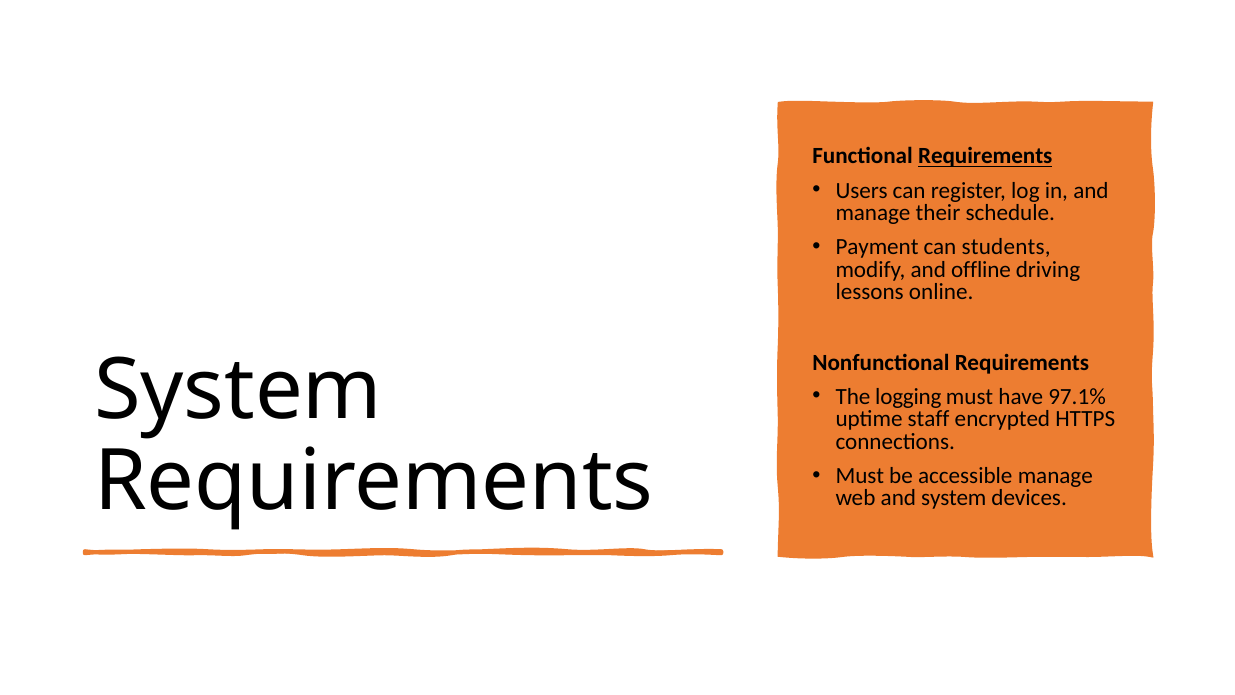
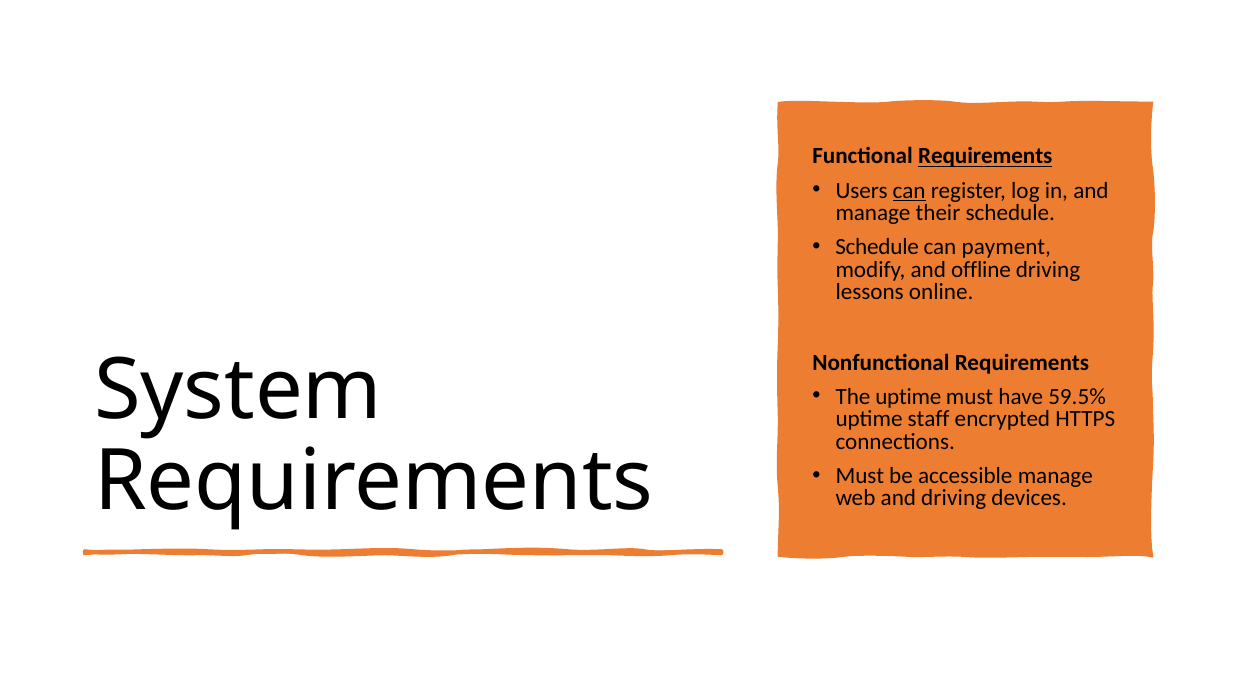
can underline: none -> present (909, 190)
Payment: Payment -> Schedule (877, 247)
students: students -> payment (1006, 247)
The logging: logging -> uptime (908, 397)
97.1%: 97.1% -> 59.5% (1077, 397)
and system: system -> driving (954, 498)
